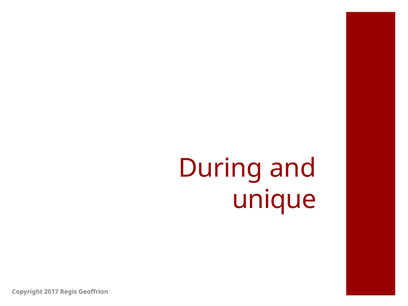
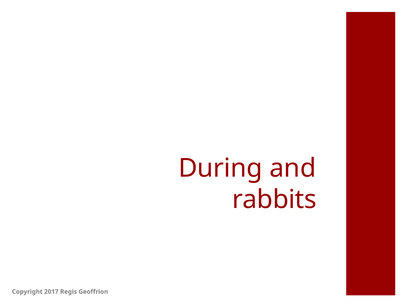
unique: unique -> rabbits (274, 200)
